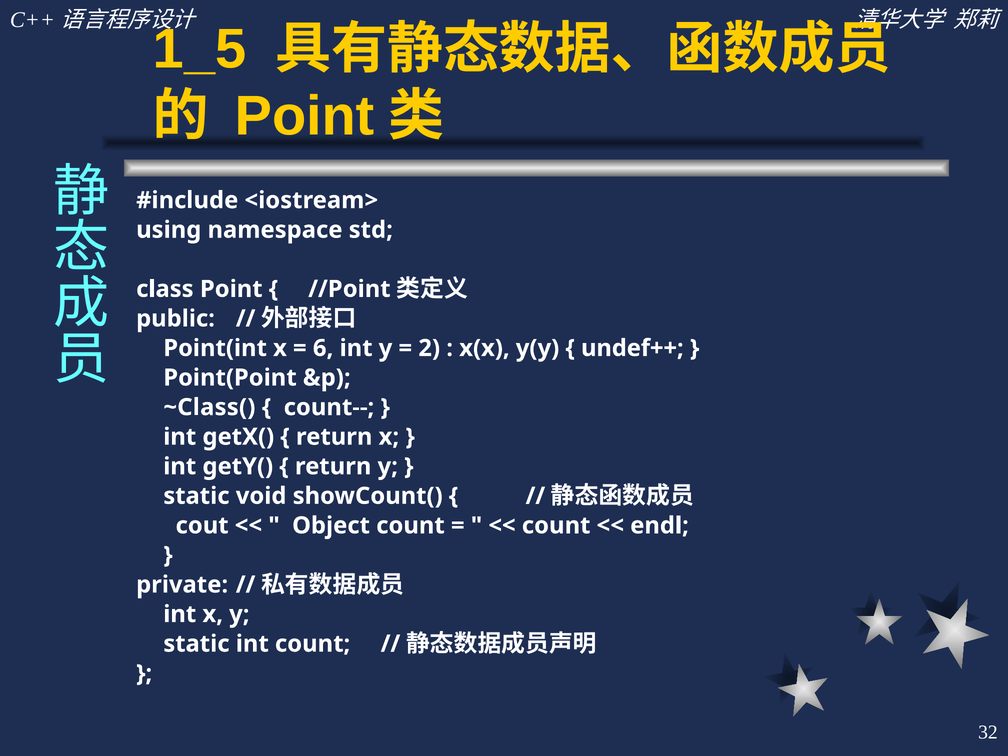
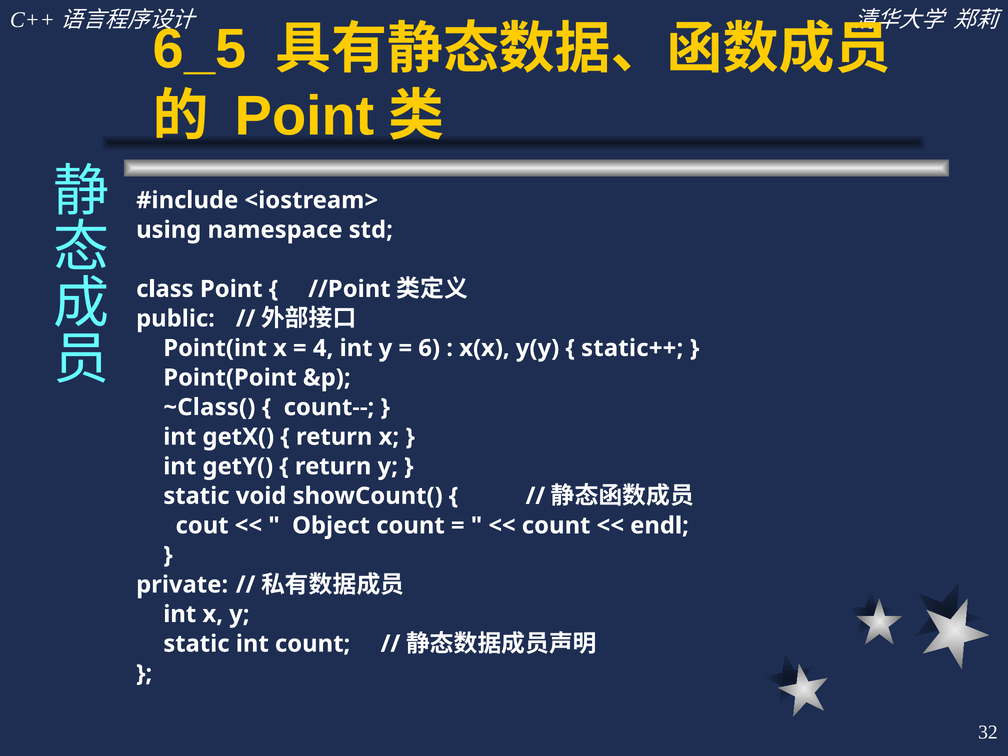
1_5: 1_5 -> 6_5 (200, 49)
6: 6 -> 4 (323, 348)
2: 2 -> 6 (429, 348)
undef++: undef++ -> static++ (632, 348)
